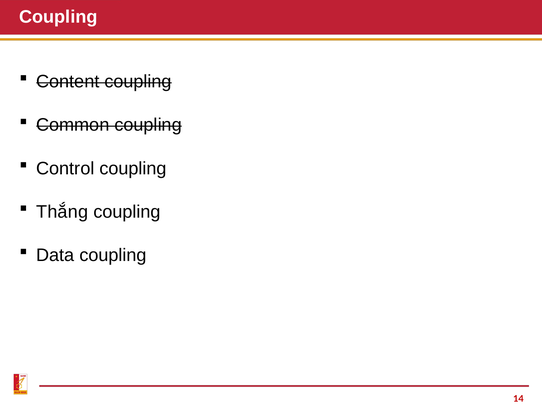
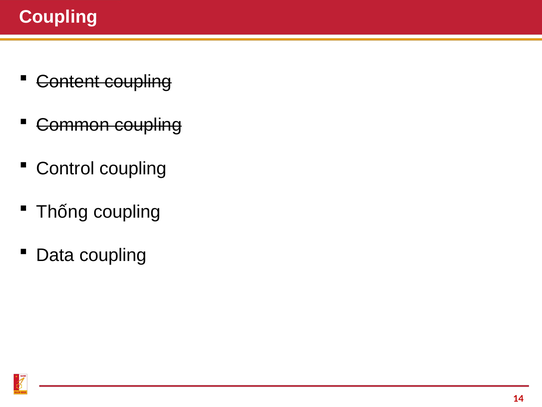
Thắng: Thắng -> Thống (62, 212)
